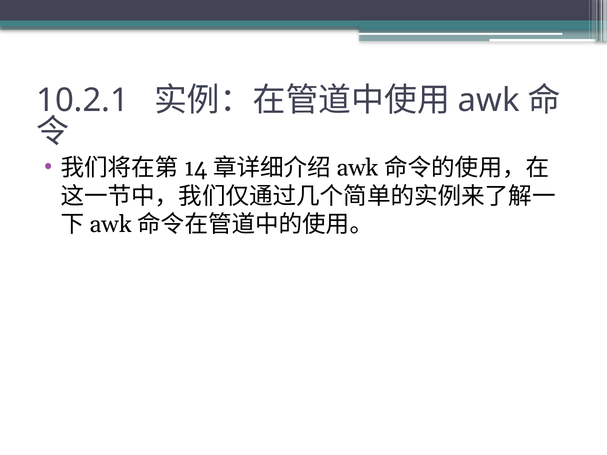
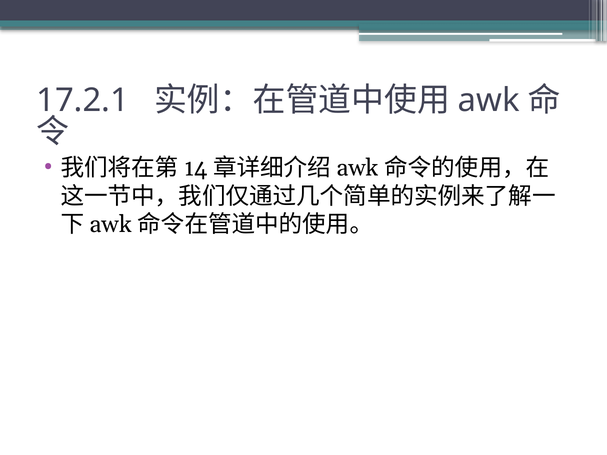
10.2.1: 10.2.1 -> 17.2.1 (83, 100)
